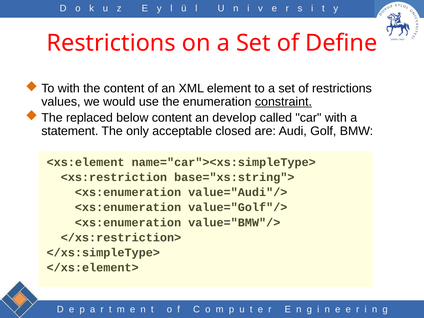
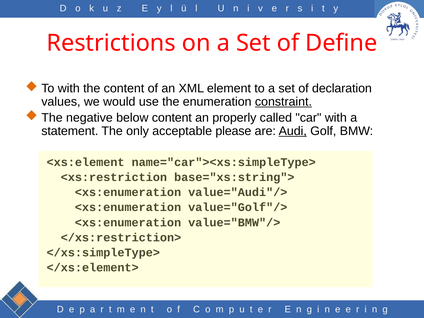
of restrictions: restrictions -> declaration (342, 88)
replaced: replaced -> negative (89, 118)
develop: develop -> properly (234, 118)
closed: closed -> please (233, 131)
Audi underline: none -> present (293, 131)
